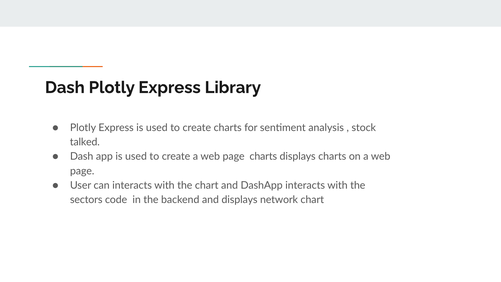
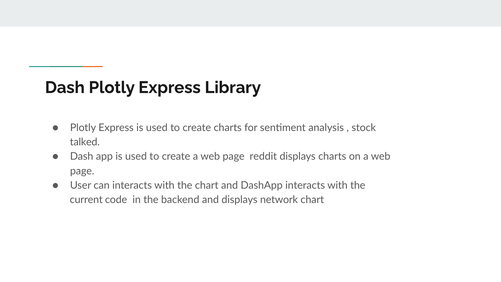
page charts: charts -> reddit (263, 156)
sectors: sectors -> current (86, 200)
